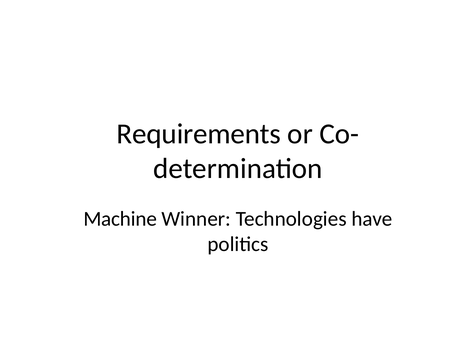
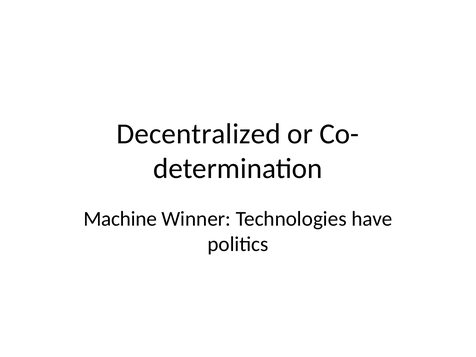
Requirements: Requirements -> Decentralized (199, 134)
